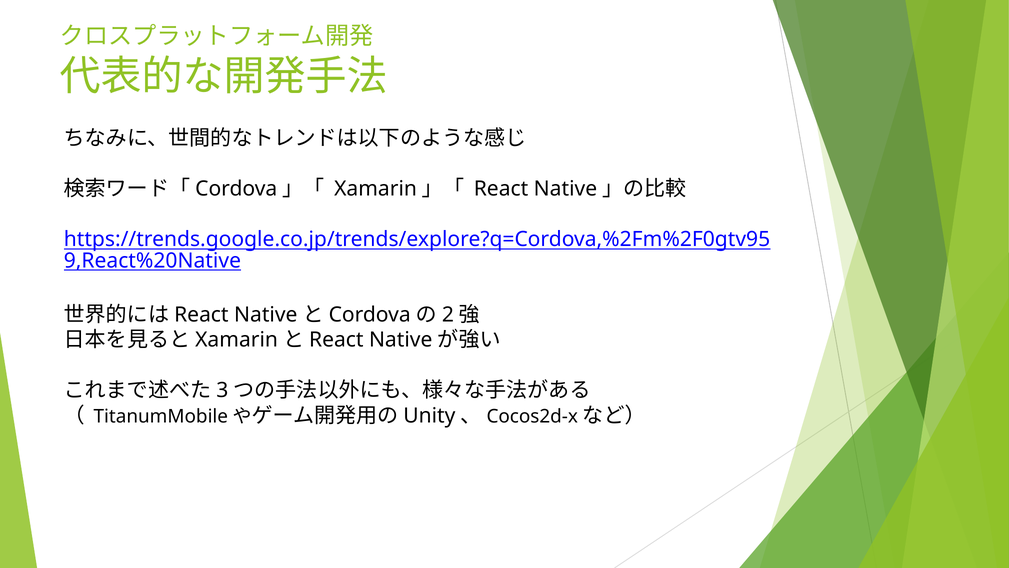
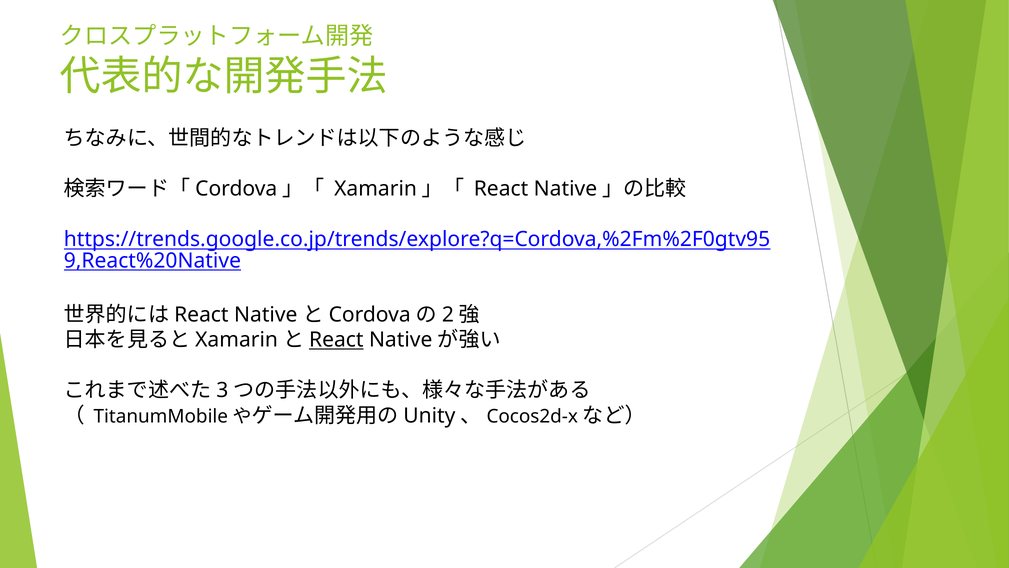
React underline: none -> present (336, 340)
